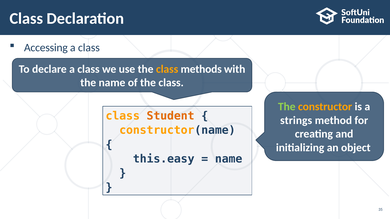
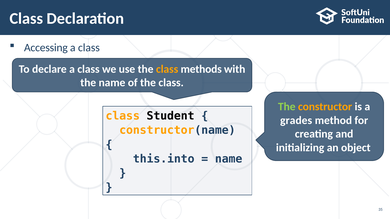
Student colour: orange -> black (171, 116)
strings: strings -> grades (296, 121)
this.easy: this.easy -> this.into (164, 159)
